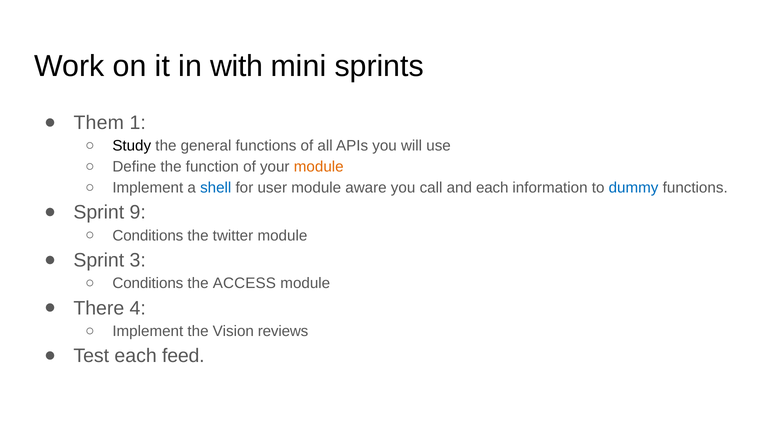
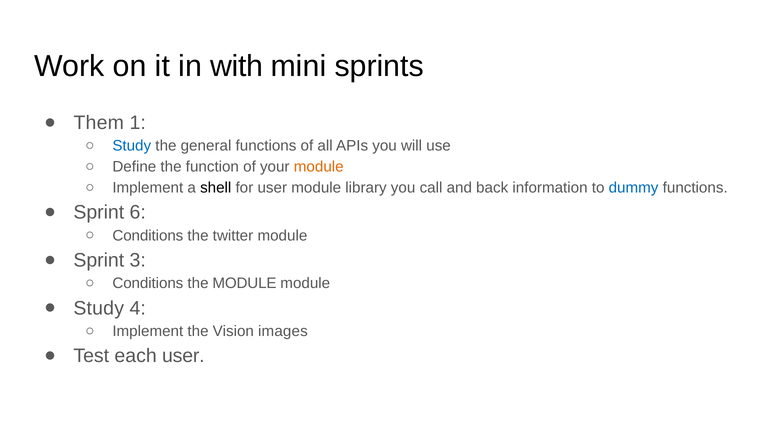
Study colour: black -> blue (132, 146)
shell colour: blue -> black (216, 188)
aware: aware -> library (366, 188)
and each: each -> back (492, 188)
9: 9 -> 6 (138, 212)
the ACCESS: ACCESS -> MODULE (244, 283)
There: There -> Study (99, 308)
reviews: reviews -> images (283, 331)
each feed: feed -> user (183, 356)
